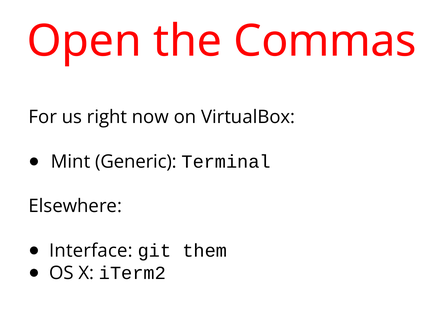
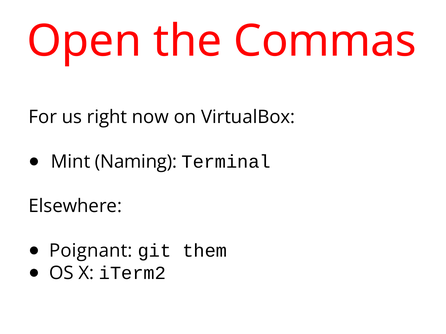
Generic: Generic -> Naming (136, 162)
Interface: Interface -> Poignant (91, 251)
